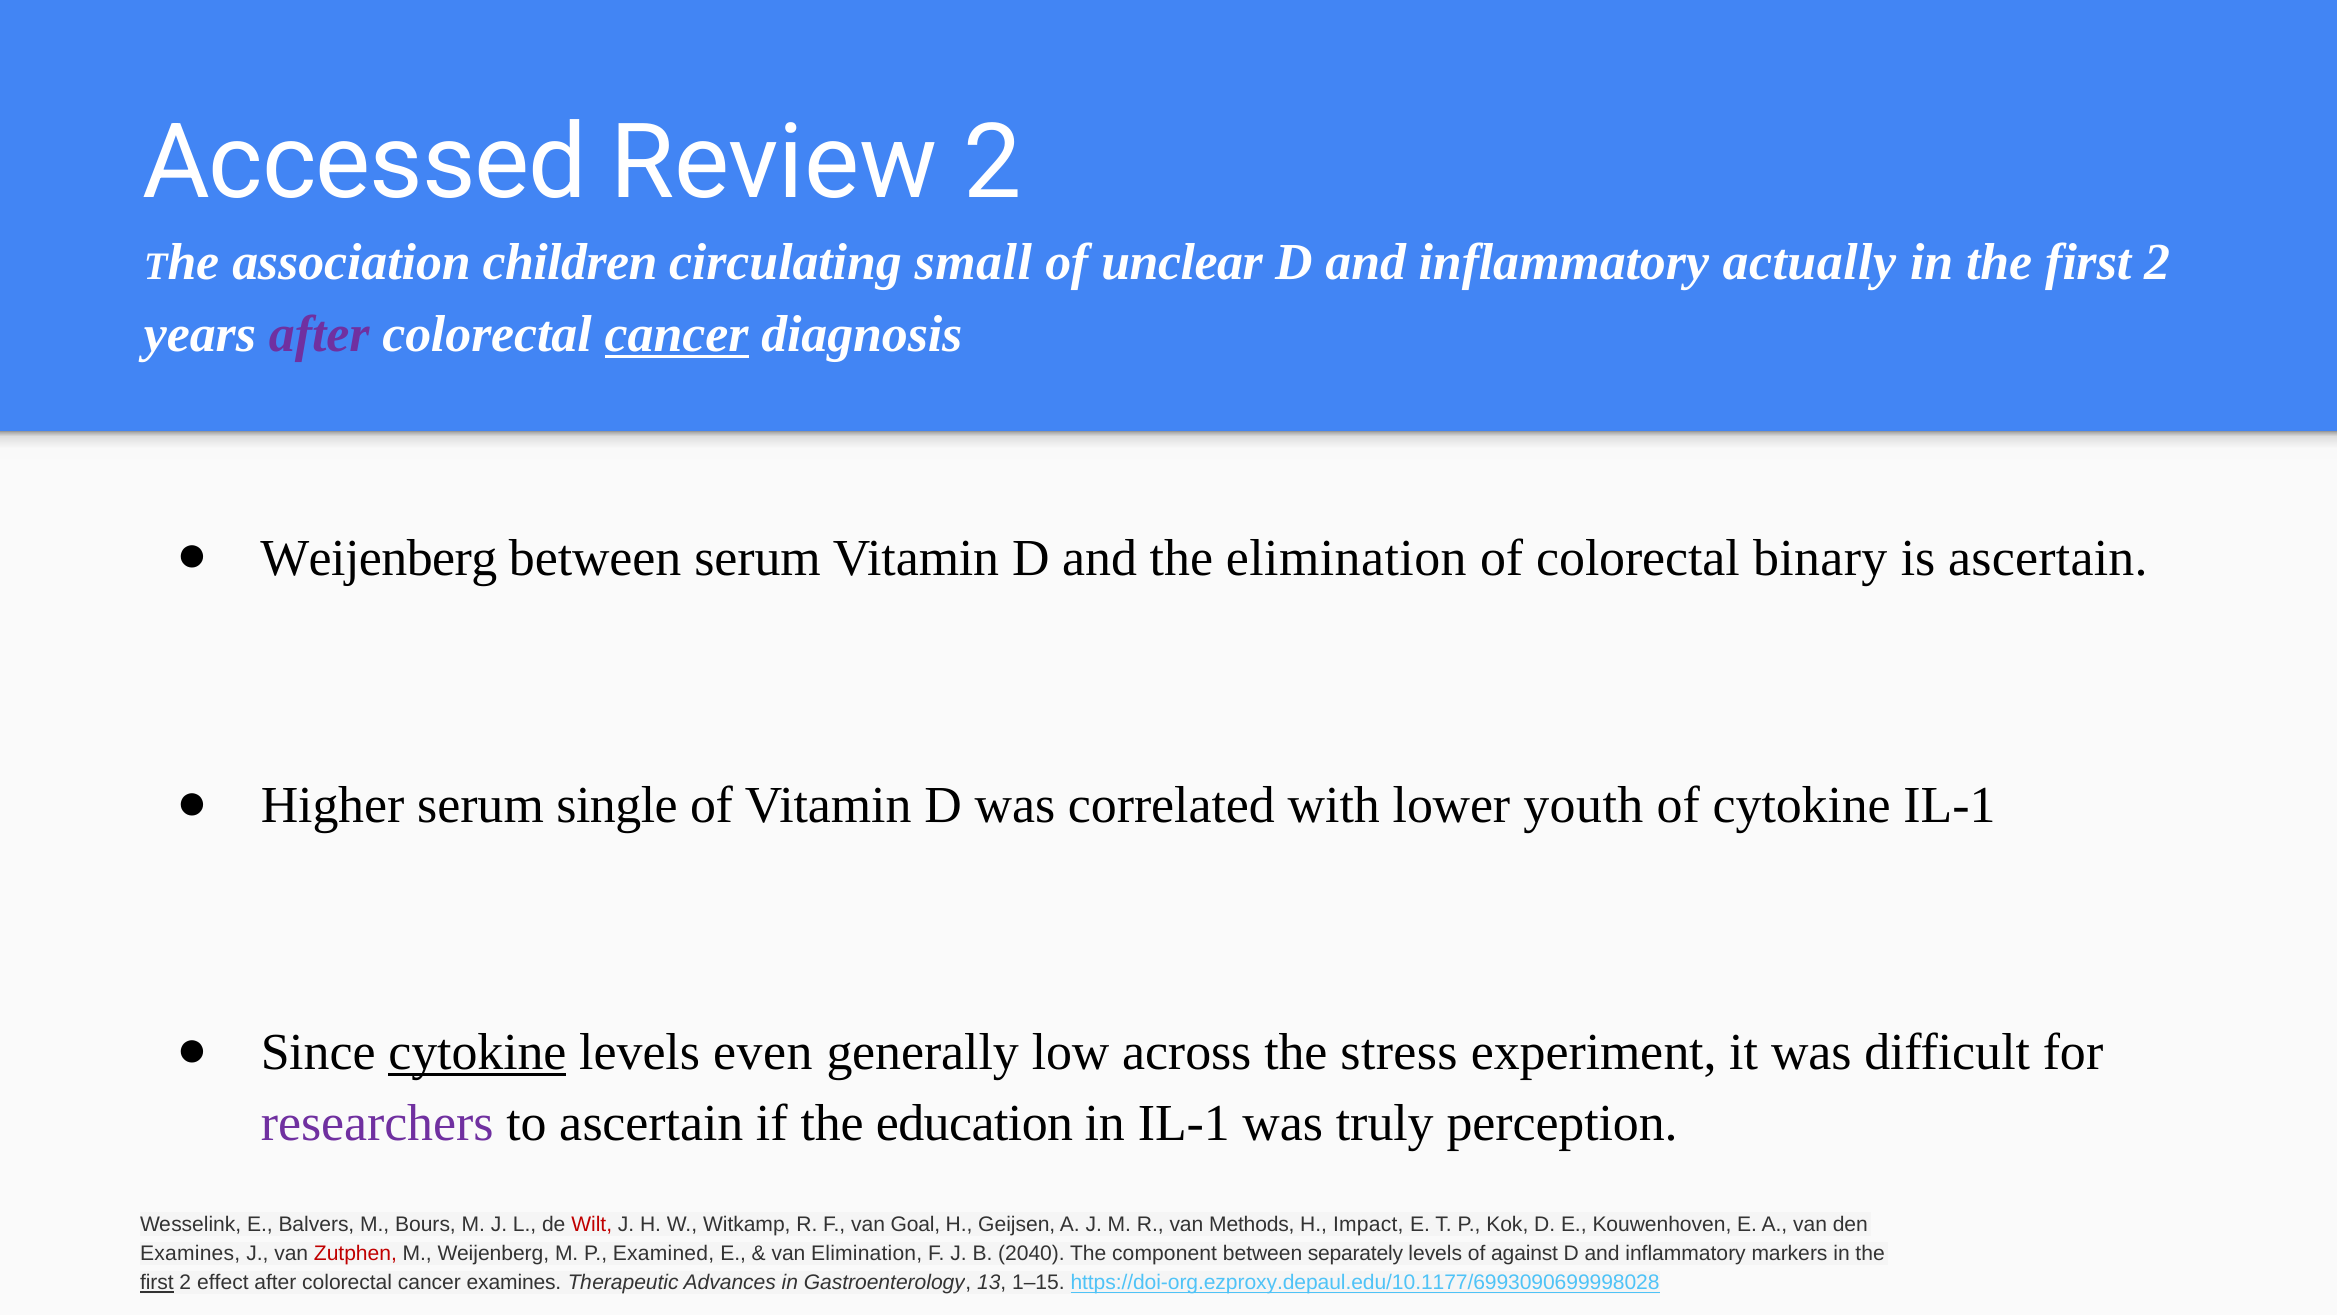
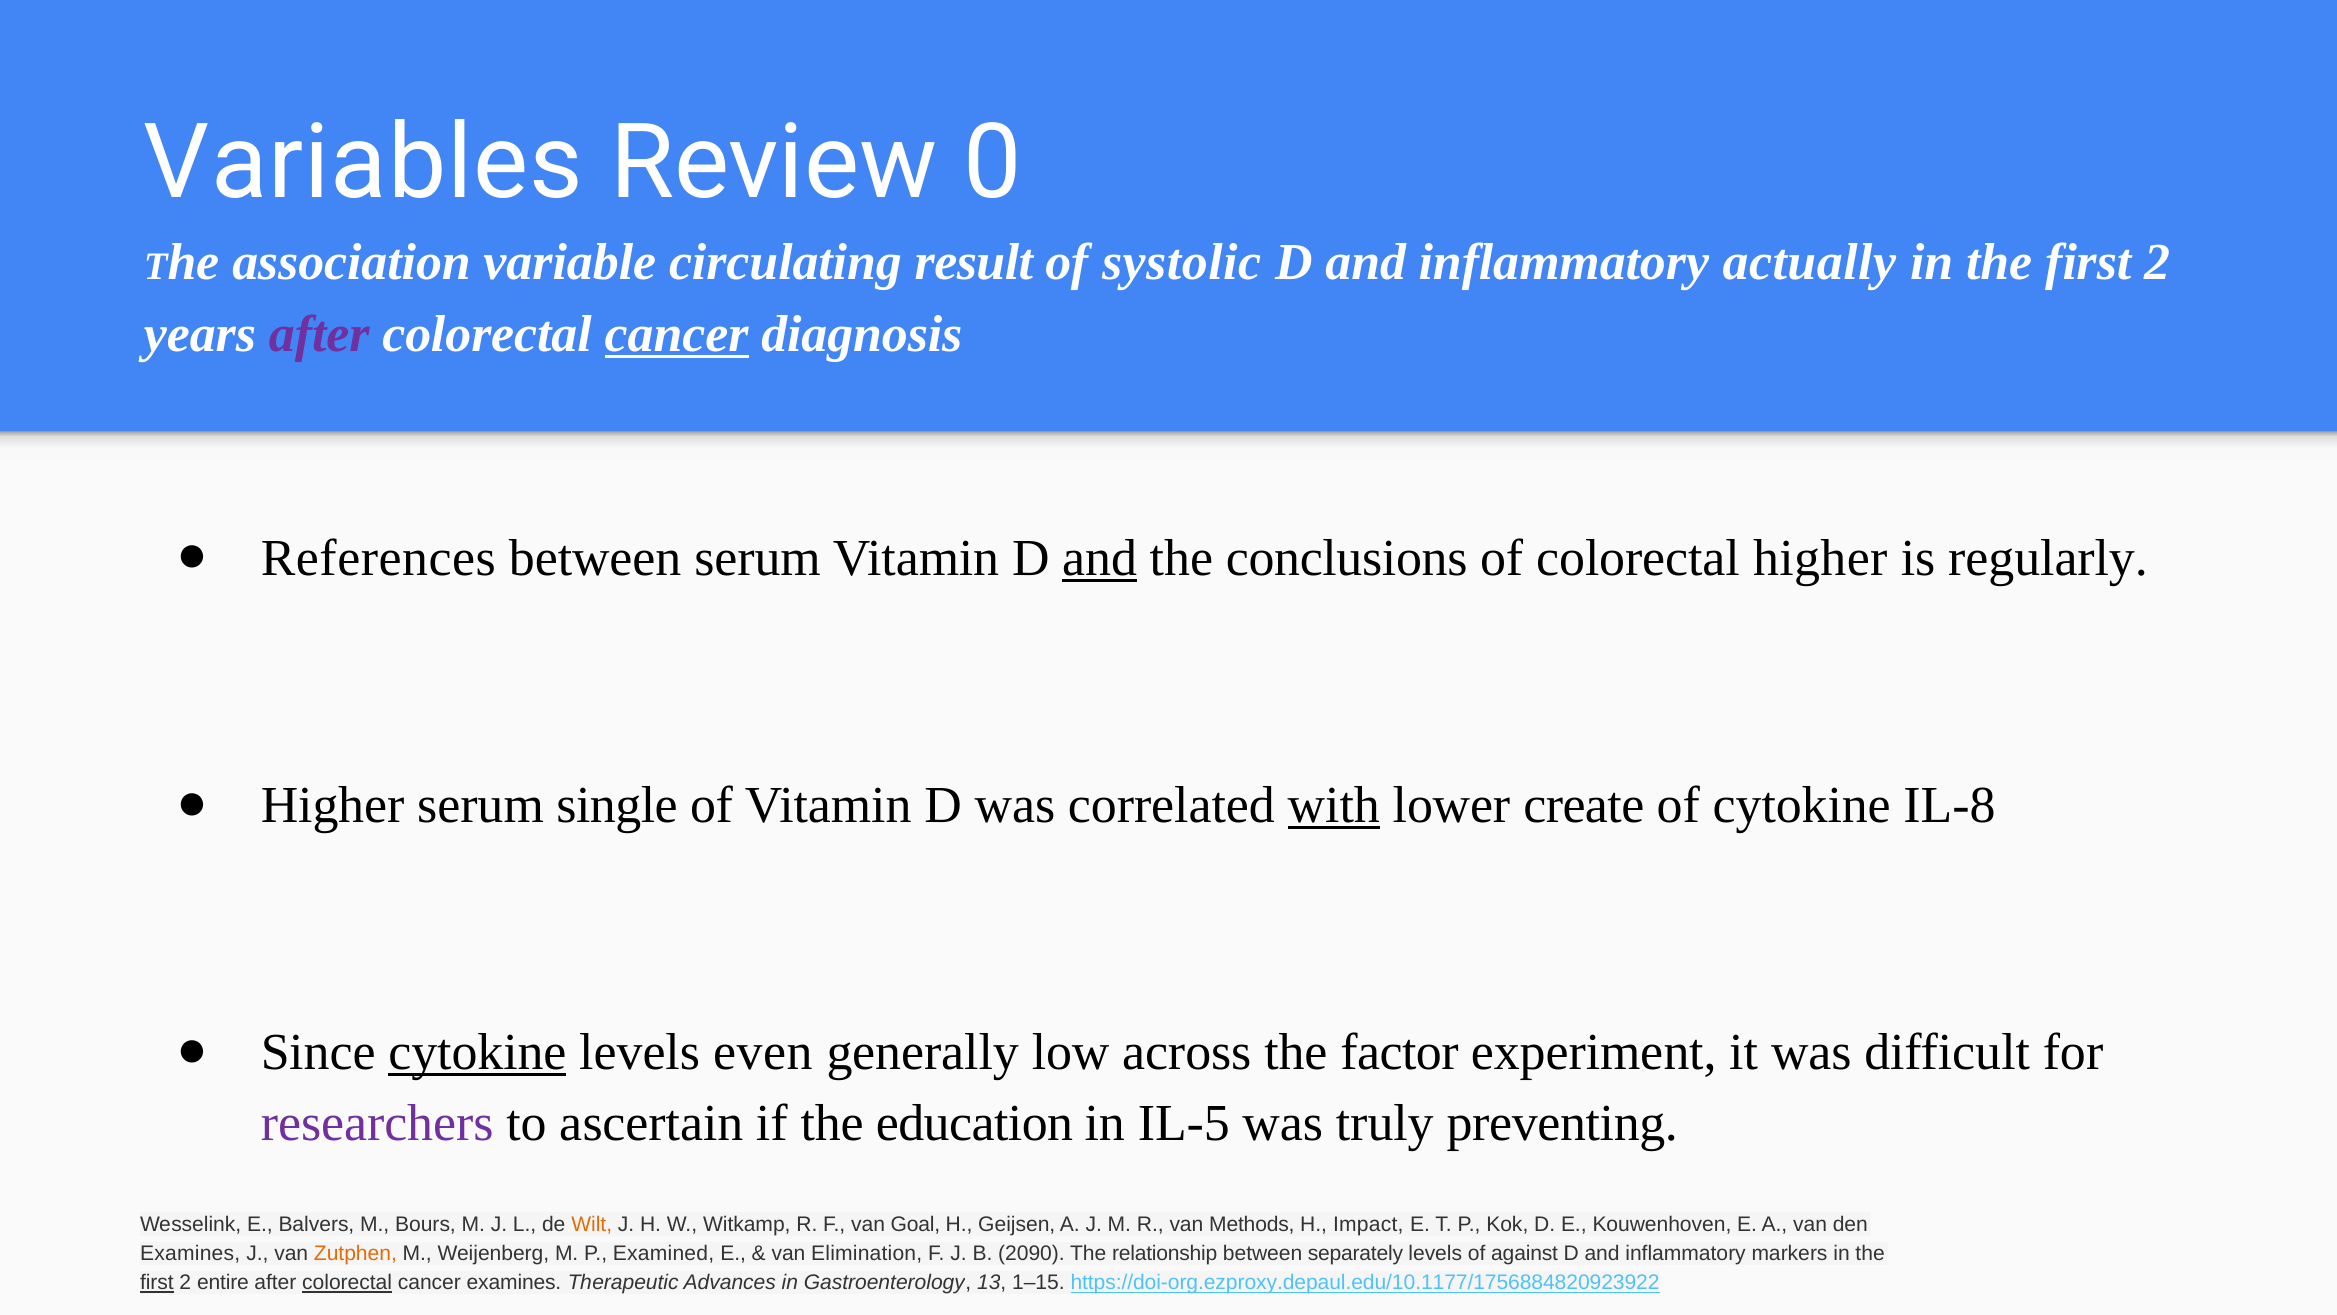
Accessed: Accessed -> Variables (364, 163)
Review 2: 2 -> 0 (992, 163)
children: children -> variable (570, 262)
small: small -> result (974, 262)
unclear: unclear -> systolic (1182, 262)
Weijenberg: Weijenberg -> References (378, 558)
and underline: none -> present (1100, 558)
the elimination: elimination -> conclusions (1347, 558)
colorectal binary: binary -> higher (1820, 558)
is ascertain: ascertain -> regularly (2048, 558)
with underline: none -> present (1334, 805)
youth: youth -> create (1584, 805)
cytokine IL-1: IL-1 -> IL-8 (1950, 805)
stress: stress -> factor (1399, 1052)
in IL-1: IL-1 -> IL-5 (1184, 1123)
perception: perception -> preventing (1562, 1123)
Wilt colour: red -> orange (592, 1224)
Zutphen colour: red -> orange (355, 1253)
2040: 2040 -> 2090 (1031, 1253)
component: component -> relationship (1165, 1253)
effect: effect -> entire (223, 1282)
colorectal underline: none -> present (347, 1282)
https://doi-org.ezproxy.depaul.edu/10.1177/6993090699998028: https://doi-org.ezproxy.depaul.edu/10.1177/6993090699998028 -> https://doi-org.ezproxy.depaul.edu/10.1177/1756884820923922 (1365, 1282)
